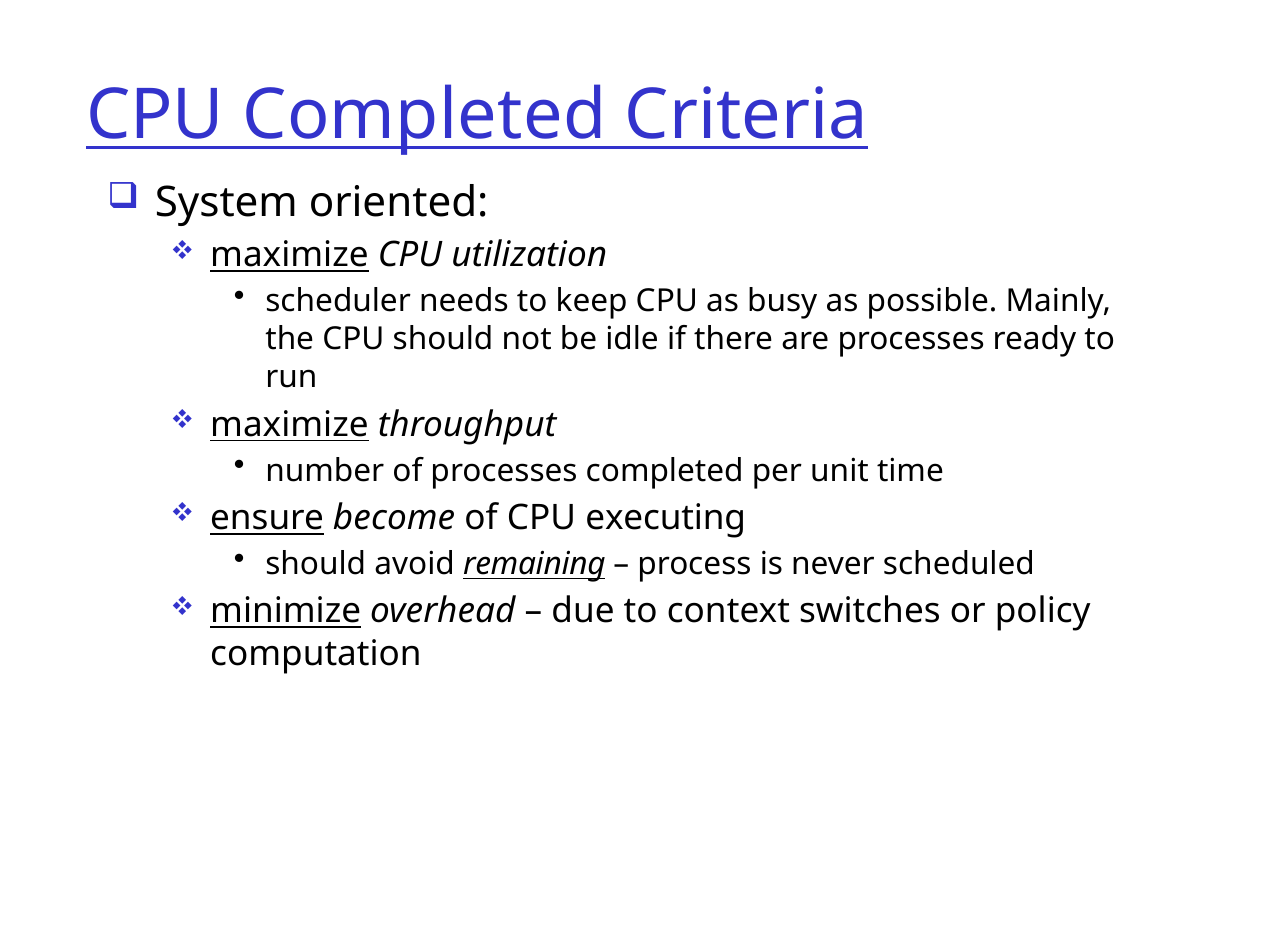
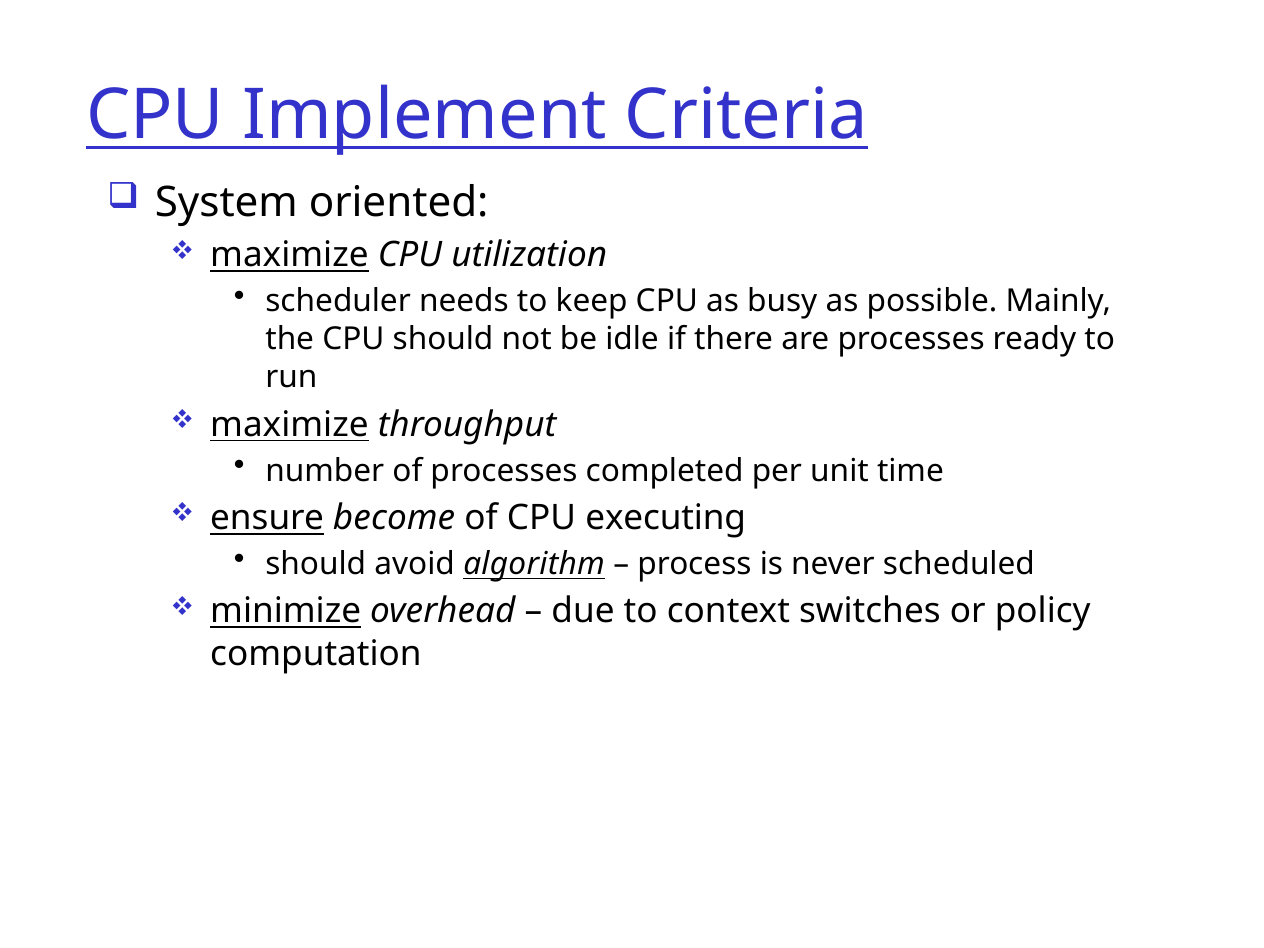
CPU Completed: Completed -> Implement (425, 115)
remaining: remaining -> algorithm (534, 564)
